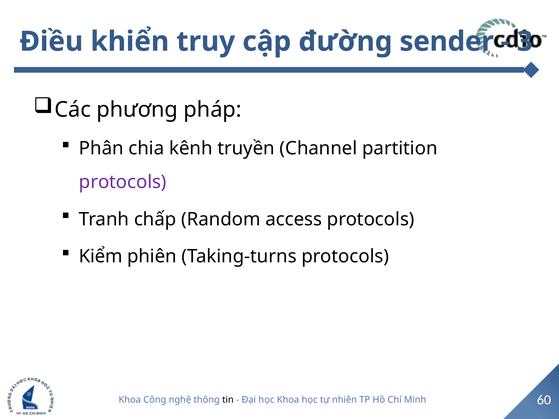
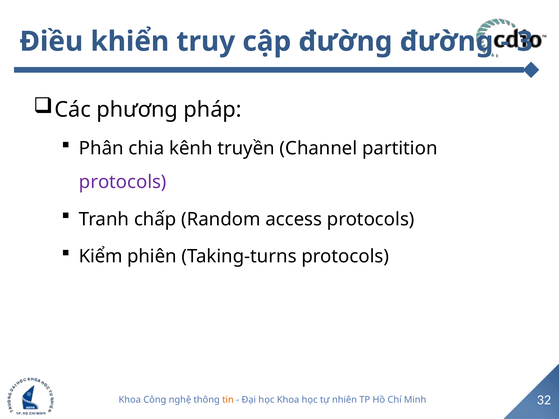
đường sender: sender -> đường (447, 42)
tin colour: black -> orange (228, 400)
60: 60 -> 32 (544, 400)
